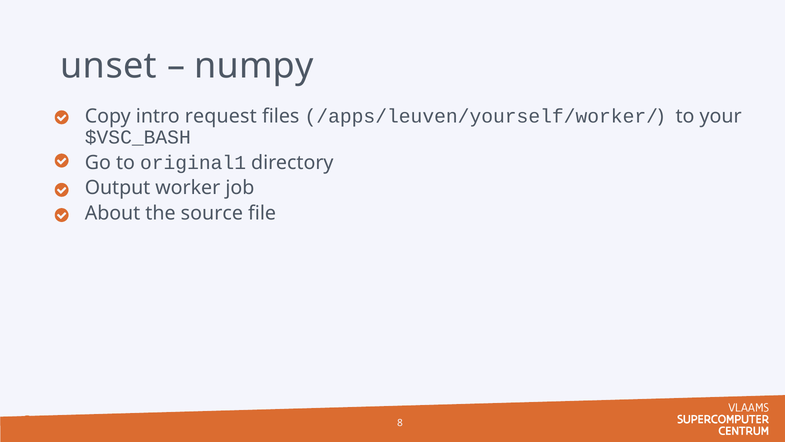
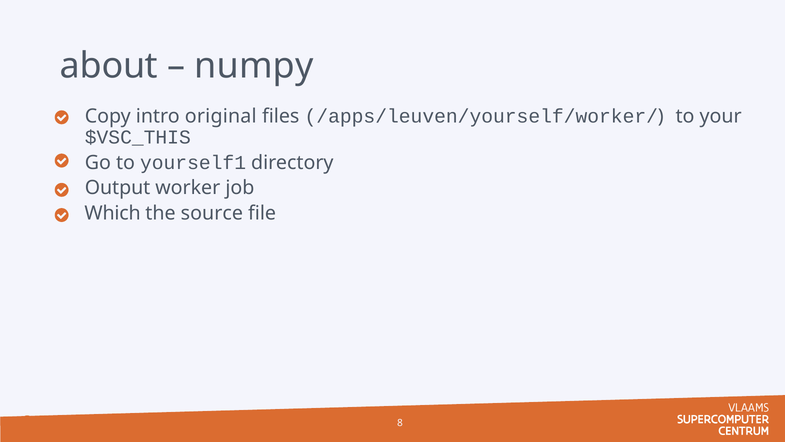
unset: unset -> about (109, 66)
request: request -> original (221, 116)
$VSC_BASH: $VSC_BASH -> $VSC_THIS (138, 137)
original1: original1 -> yourself1 (193, 163)
About: About -> Which (113, 213)
